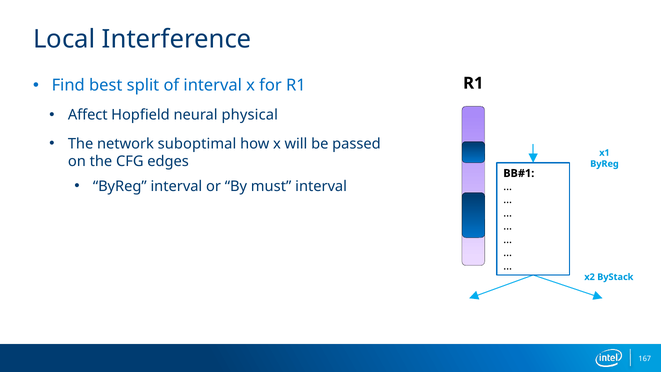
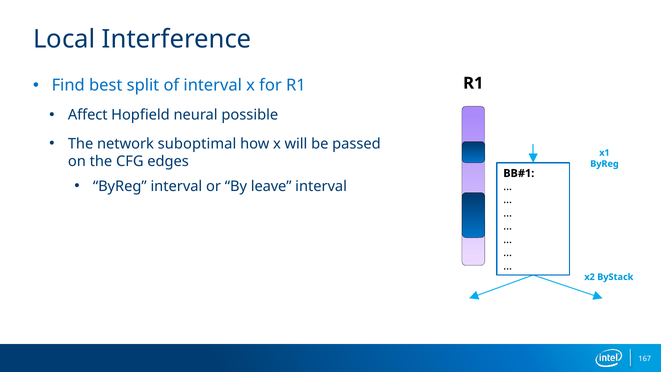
physical: physical -> possible (250, 115)
must: must -> leave (271, 186)
